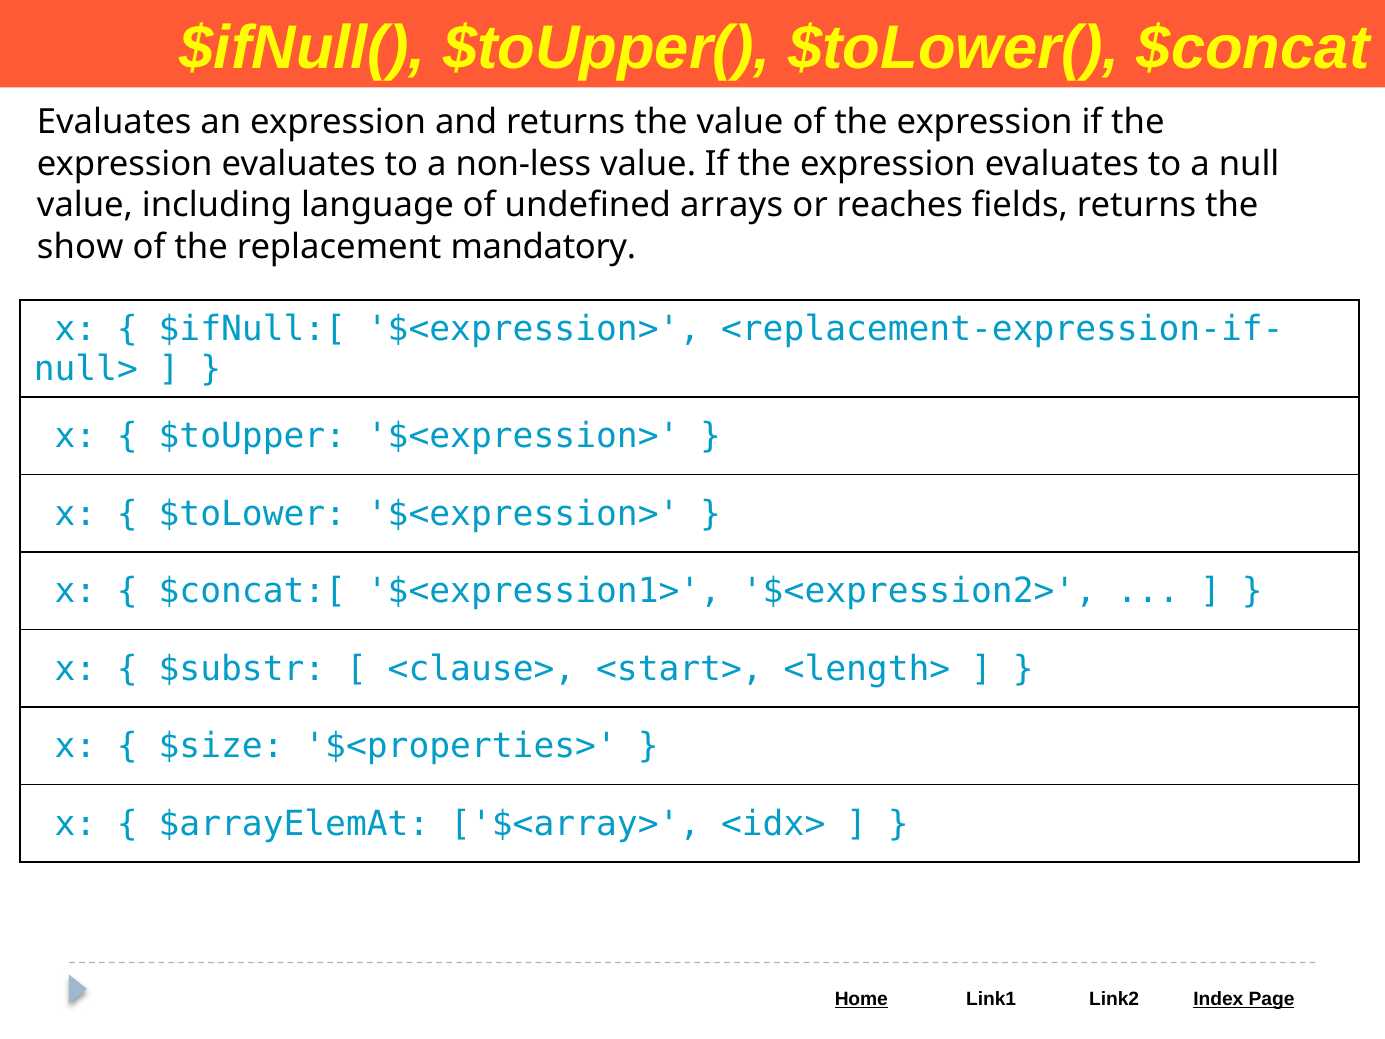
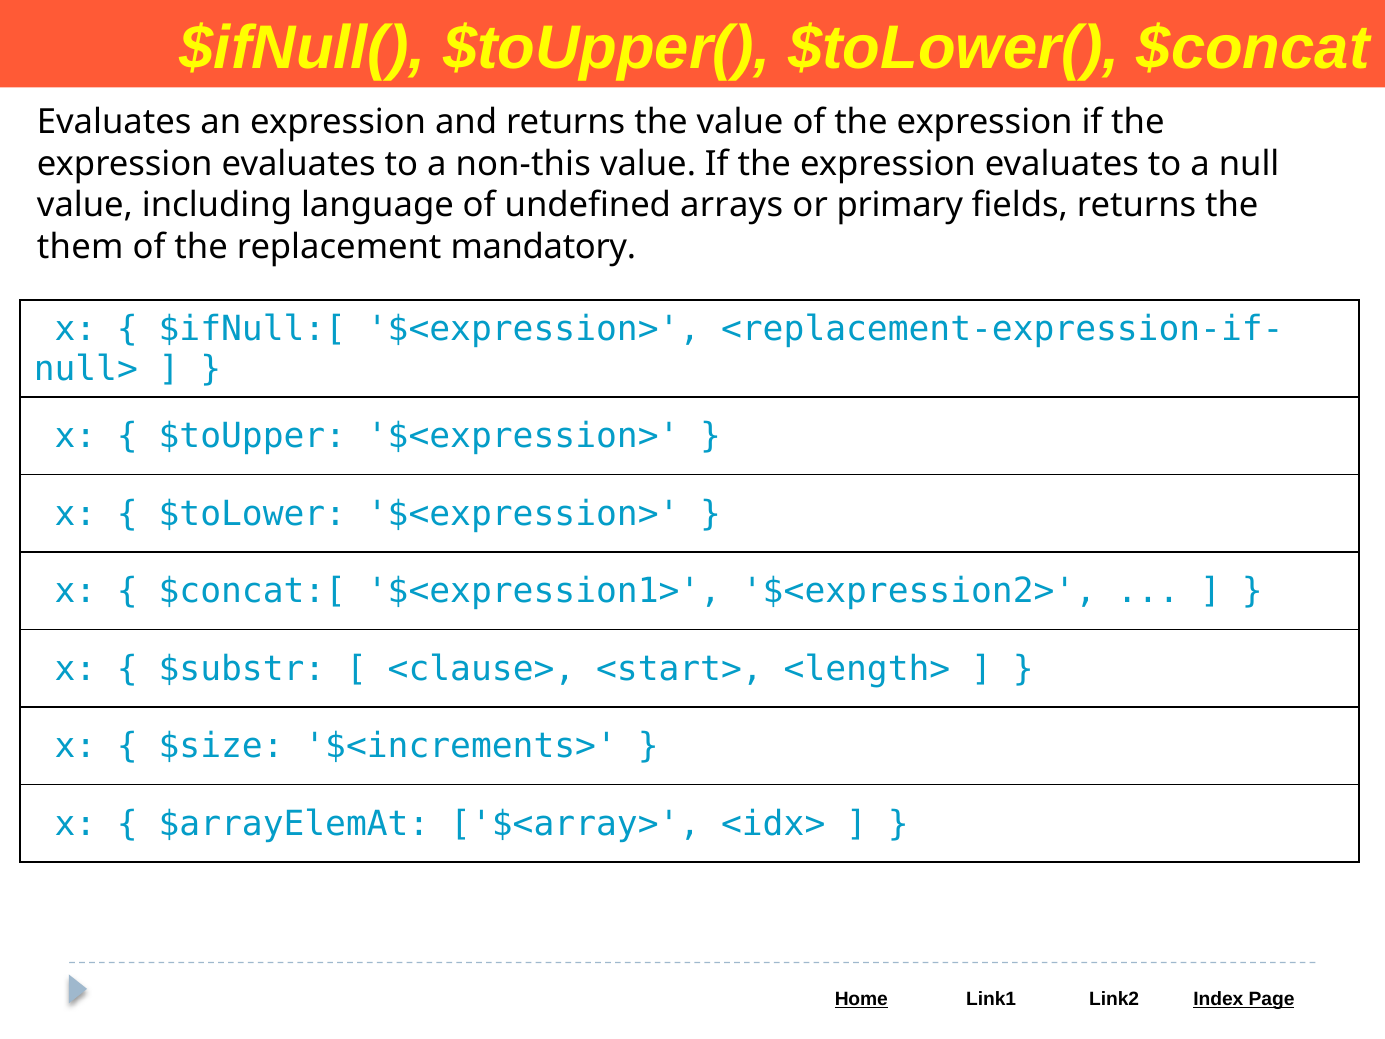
non-less: non-less -> non-this (523, 164)
reaches: reaches -> primary (900, 205)
show: show -> them (80, 247)
$<properties>: $<properties> -> $<increments> (461, 746)
